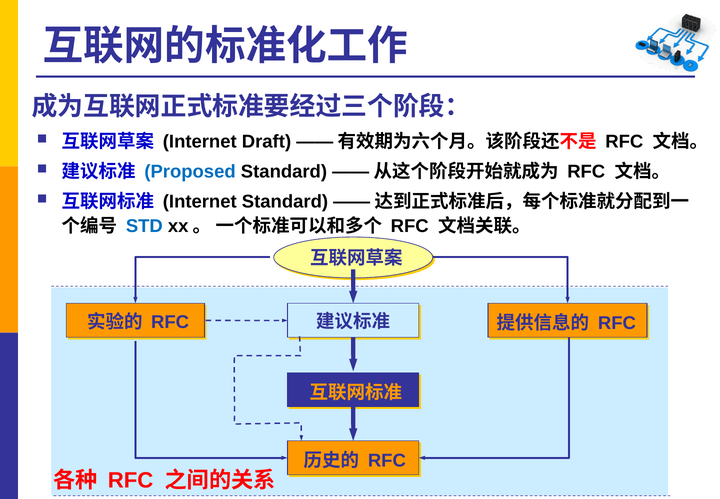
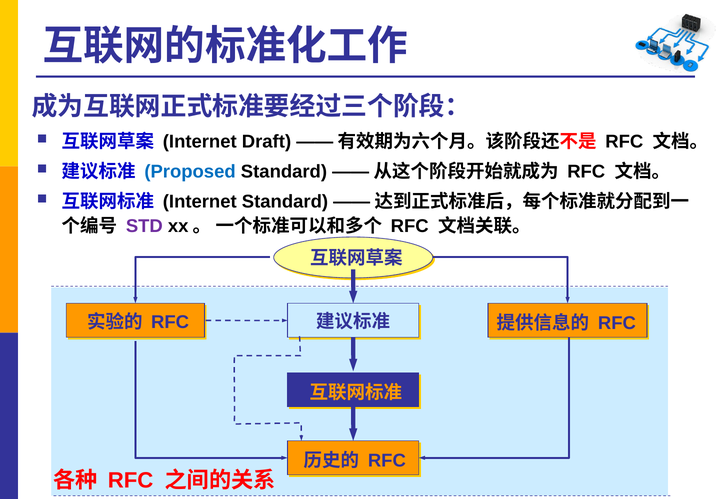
STD colour: blue -> purple (144, 226)
